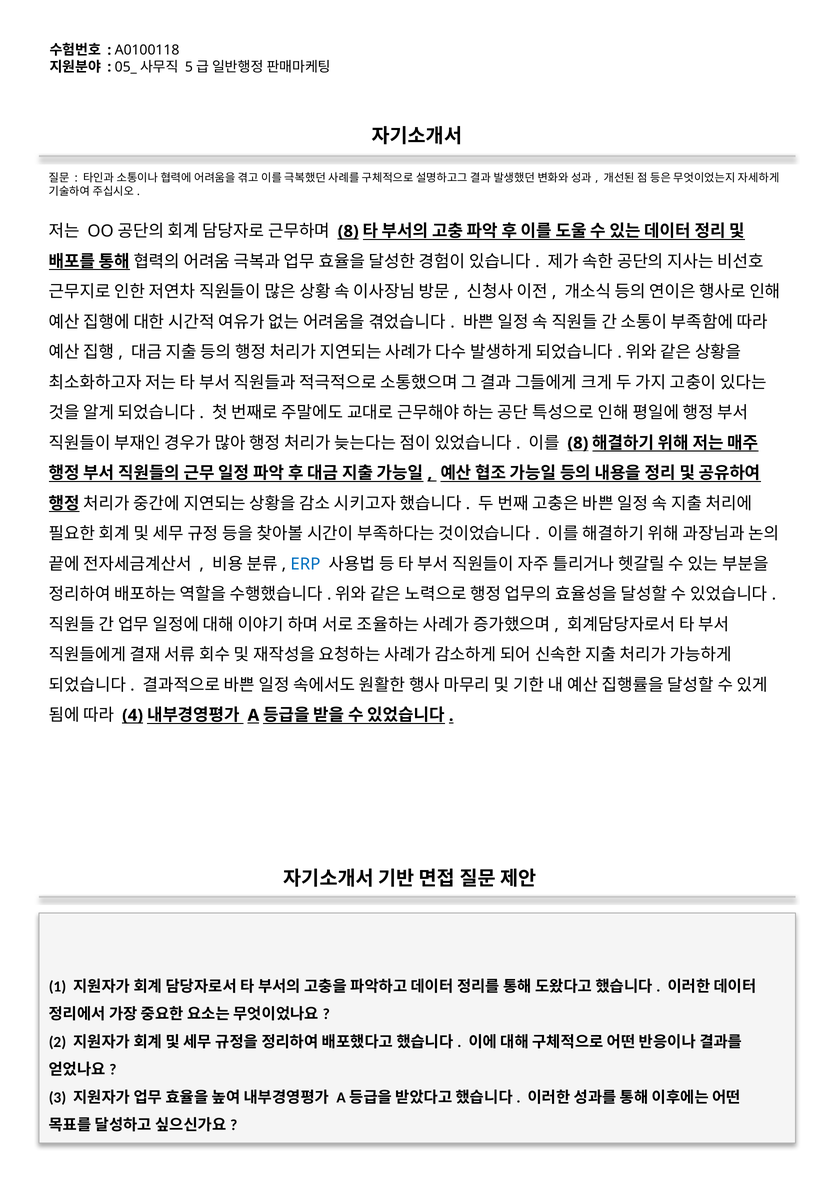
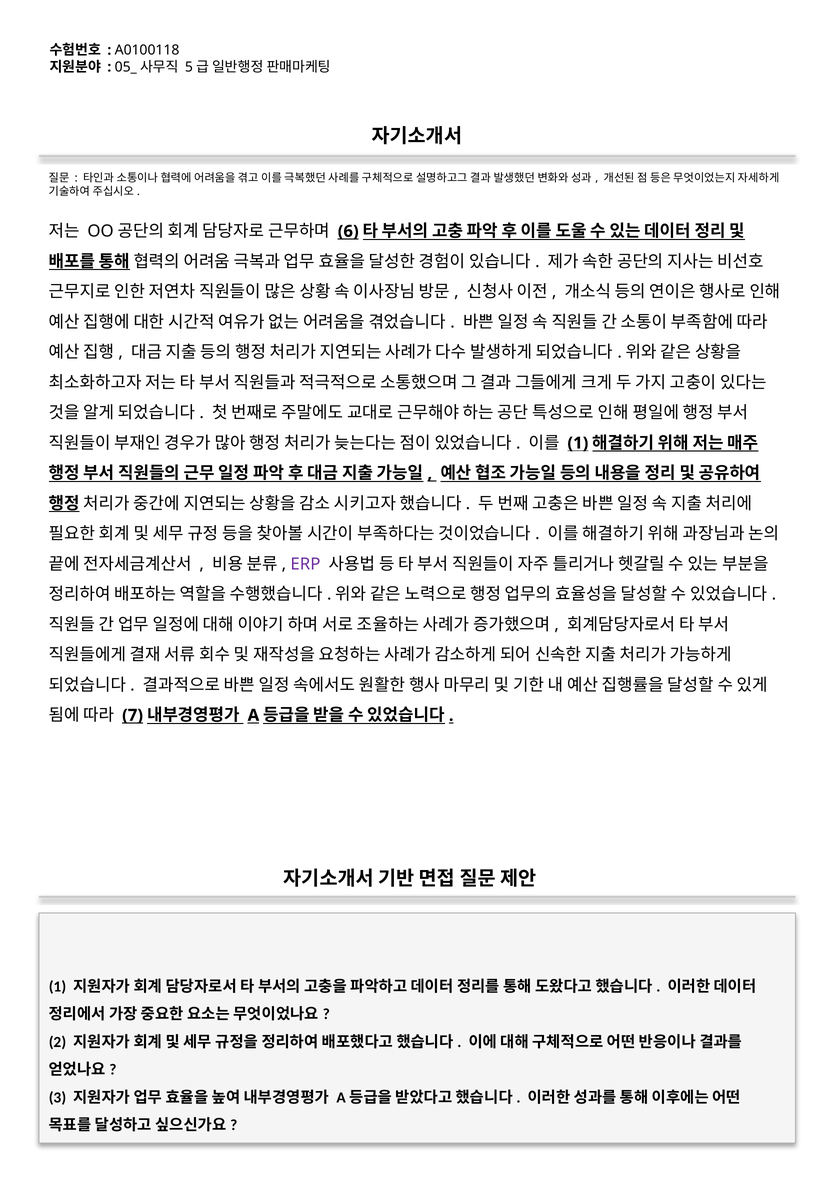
8: 8 -> 6 (348, 231)
8: 8 -> 1 (578, 443)
ERP colour: blue -> purple (305, 564)
4: 4 -> 7 (133, 716)
